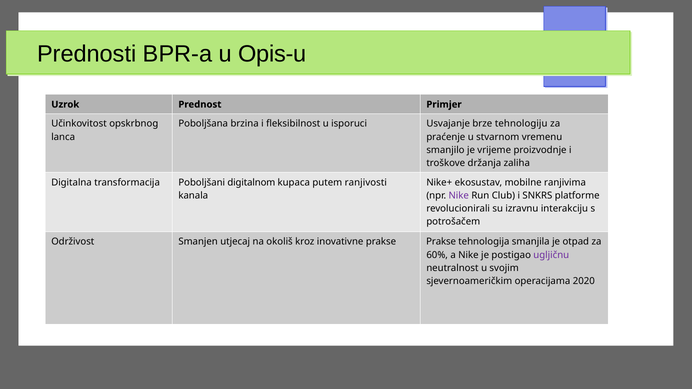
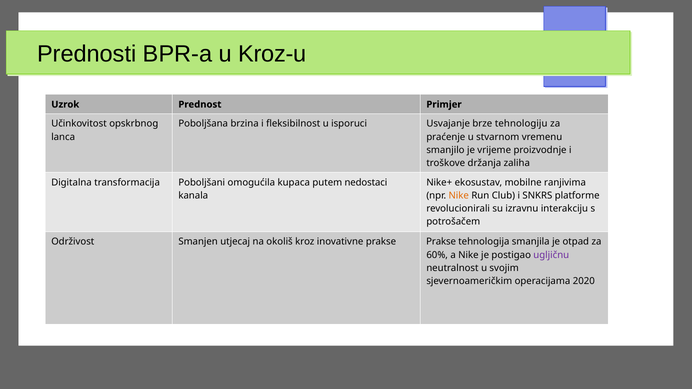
Opis-u: Opis-u -> Kroz-u (272, 54)
digitalnom: digitalnom -> omogućila (251, 182)
ranjivosti: ranjivosti -> nedostaci (366, 182)
Nike colour: purple -> orange (459, 196)
